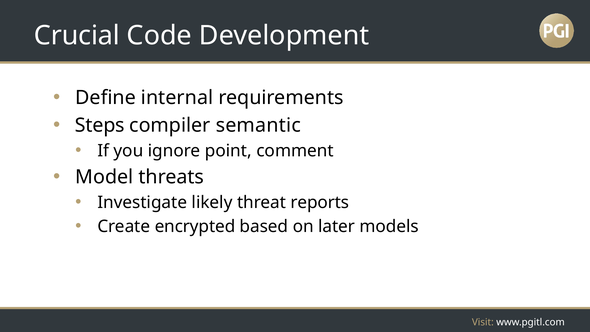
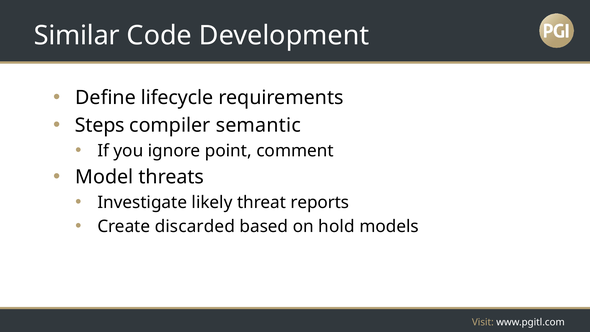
Crucial: Crucial -> Similar (77, 36)
internal: internal -> lifecycle (177, 98)
encrypted: encrypted -> discarded (195, 226)
later: later -> hold (336, 226)
